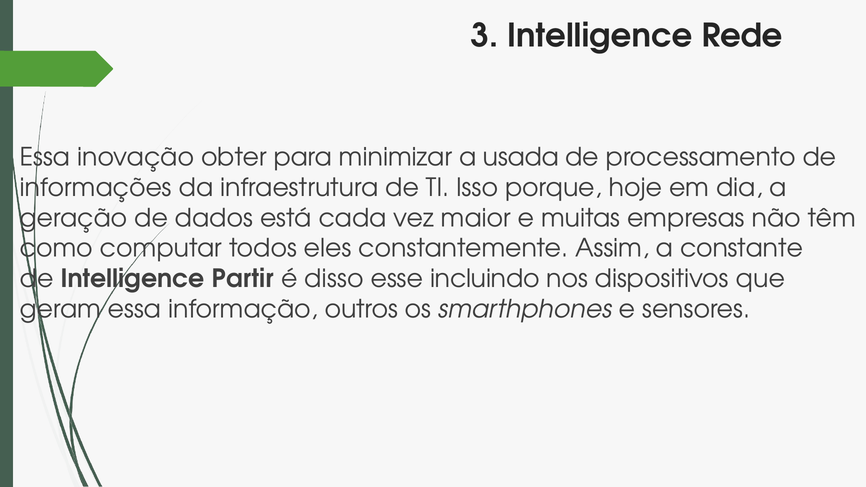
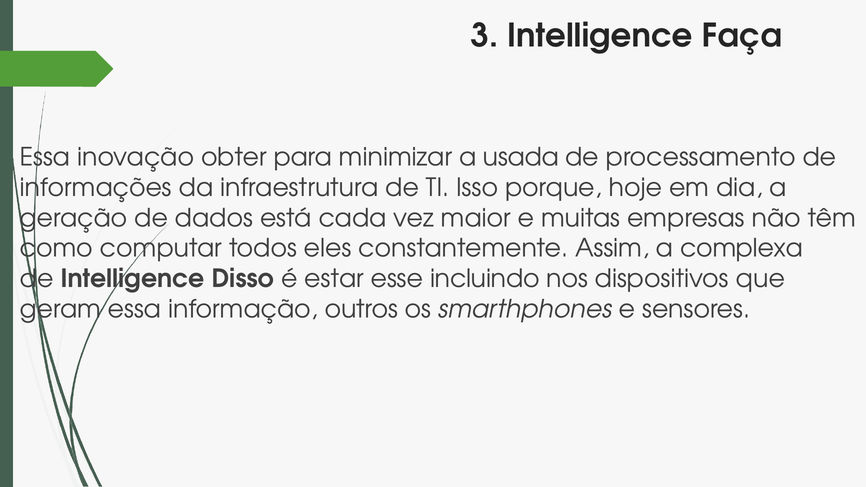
Rede: Rede -> Faça (742, 36)
constante: constante -> complexa (742, 249)
Partir: Partir -> Disso (243, 279)
disso: disso -> estar (334, 279)
